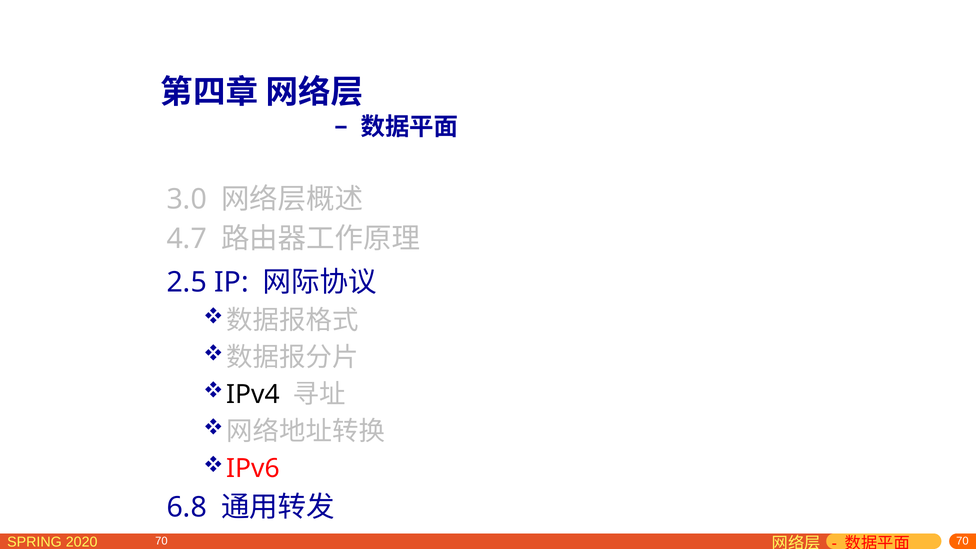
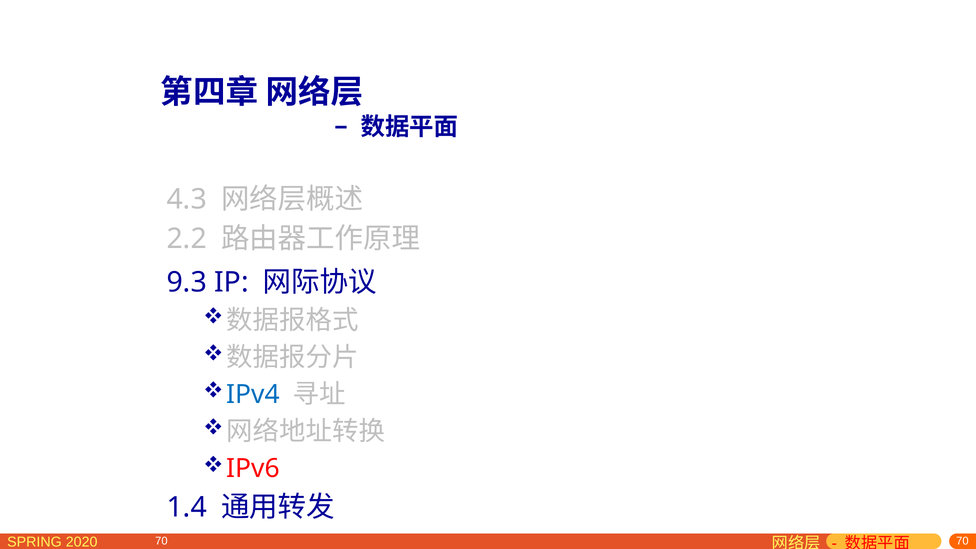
3.0: 3.0 -> 4.3 (187, 199)
4.7: 4.7 -> 2.2 (187, 239)
2.5: 2.5 -> 9.3 (187, 282)
IPv4 colour: black -> blue (253, 394)
6.8: 6.8 -> 1.4 (187, 507)
